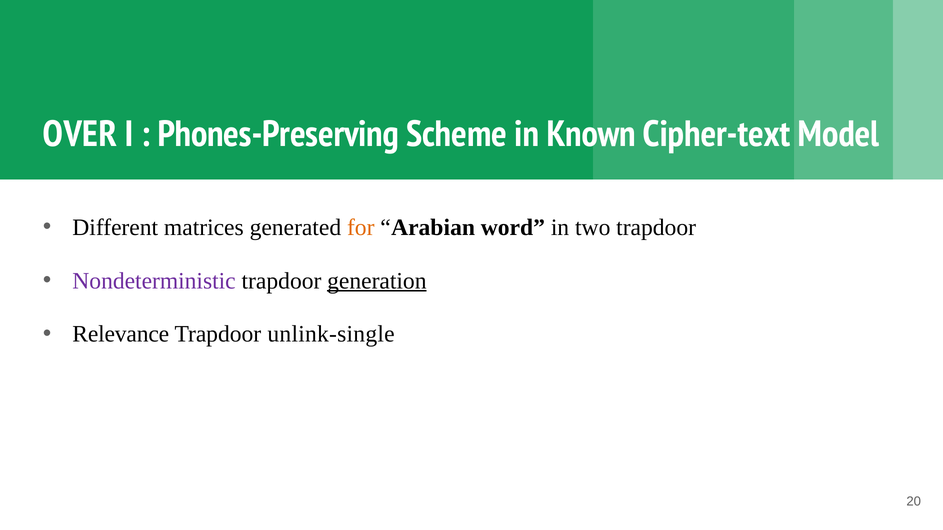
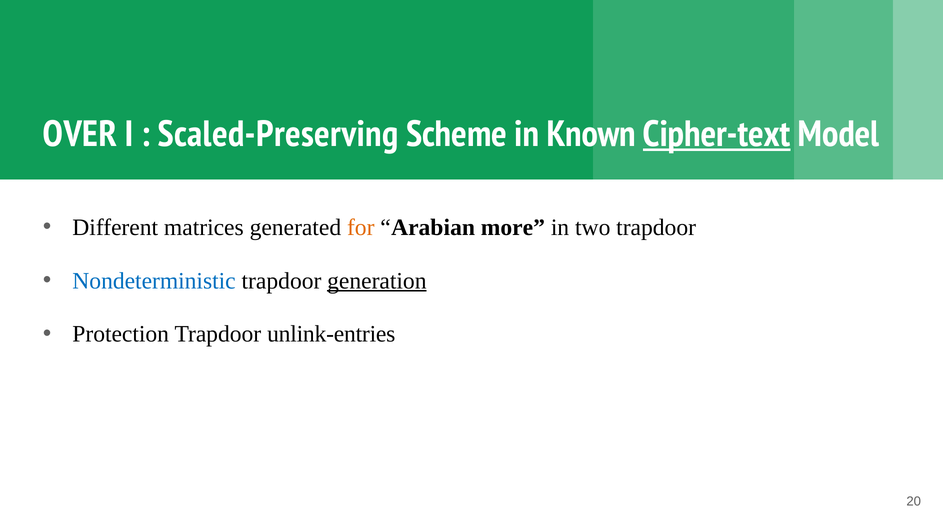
Phones-Preserving: Phones-Preserving -> Scaled-Preserving (278, 134)
Cipher-text underline: none -> present (717, 134)
word: word -> more (513, 228)
Nondeterministic colour: purple -> blue (154, 281)
Relevance: Relevance -> Protection (121, 334)
unlink-single: unlink-single -> unlink-entries (331, 334)
